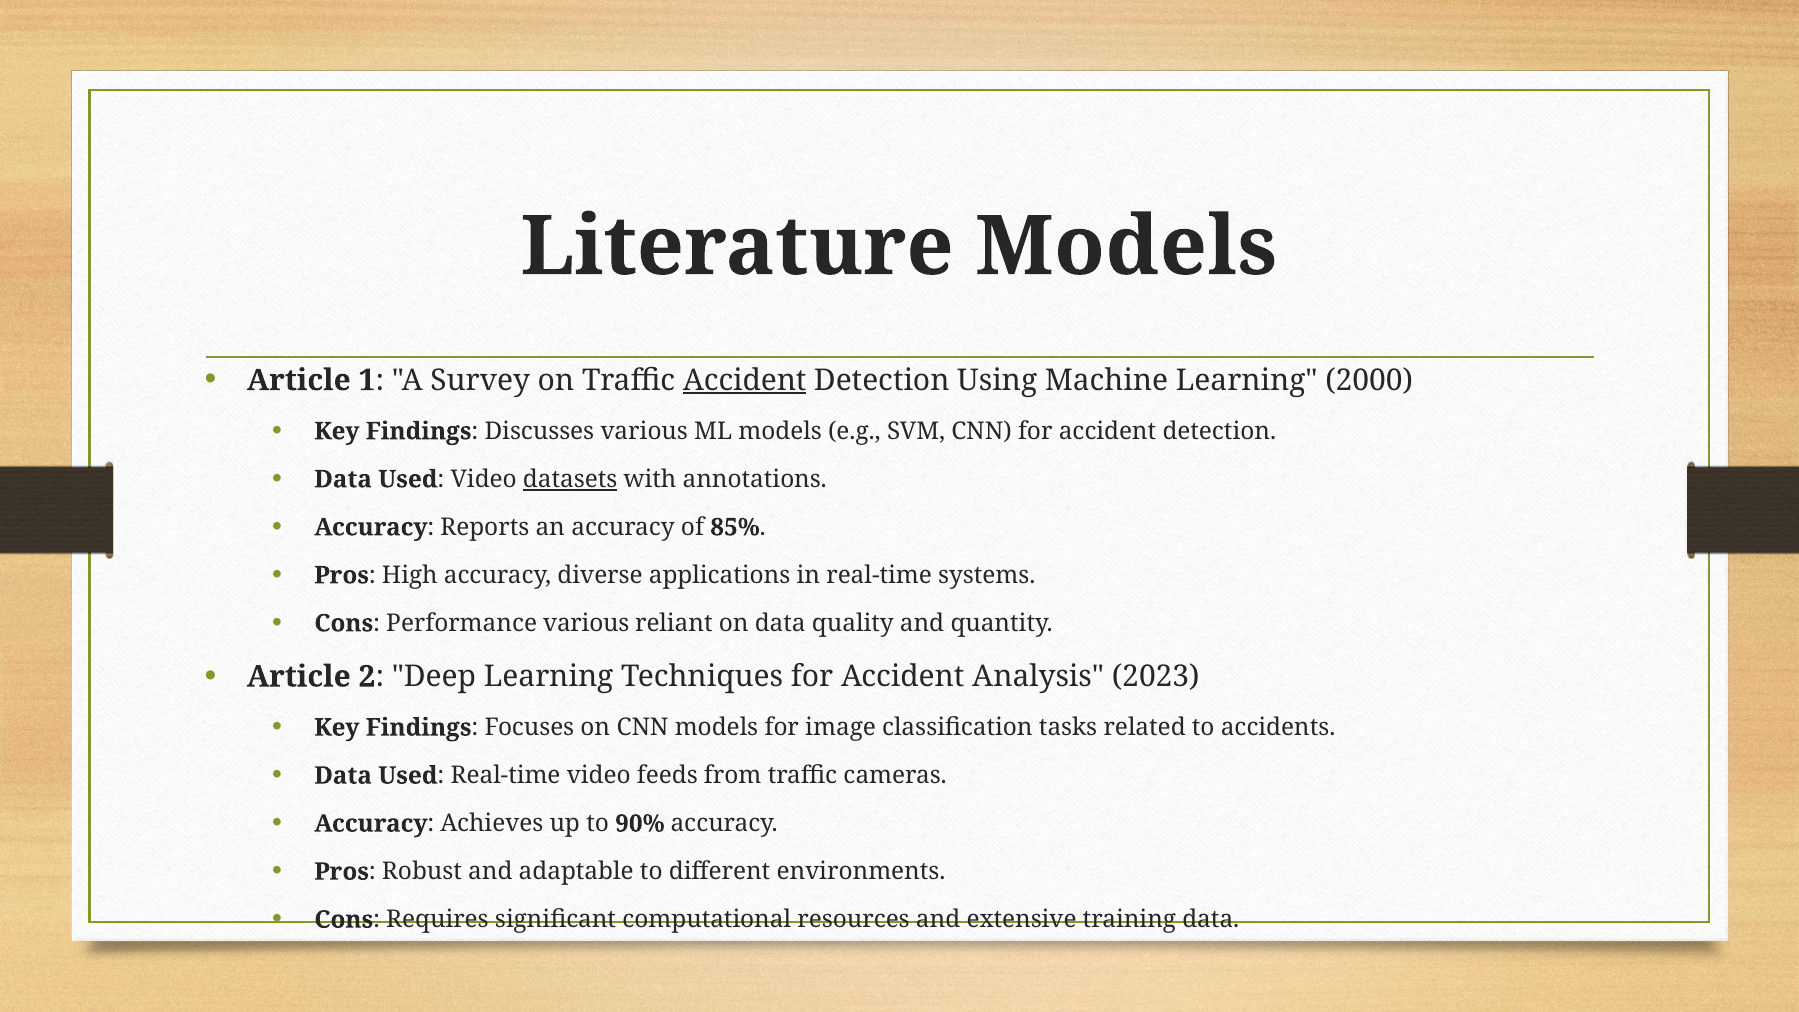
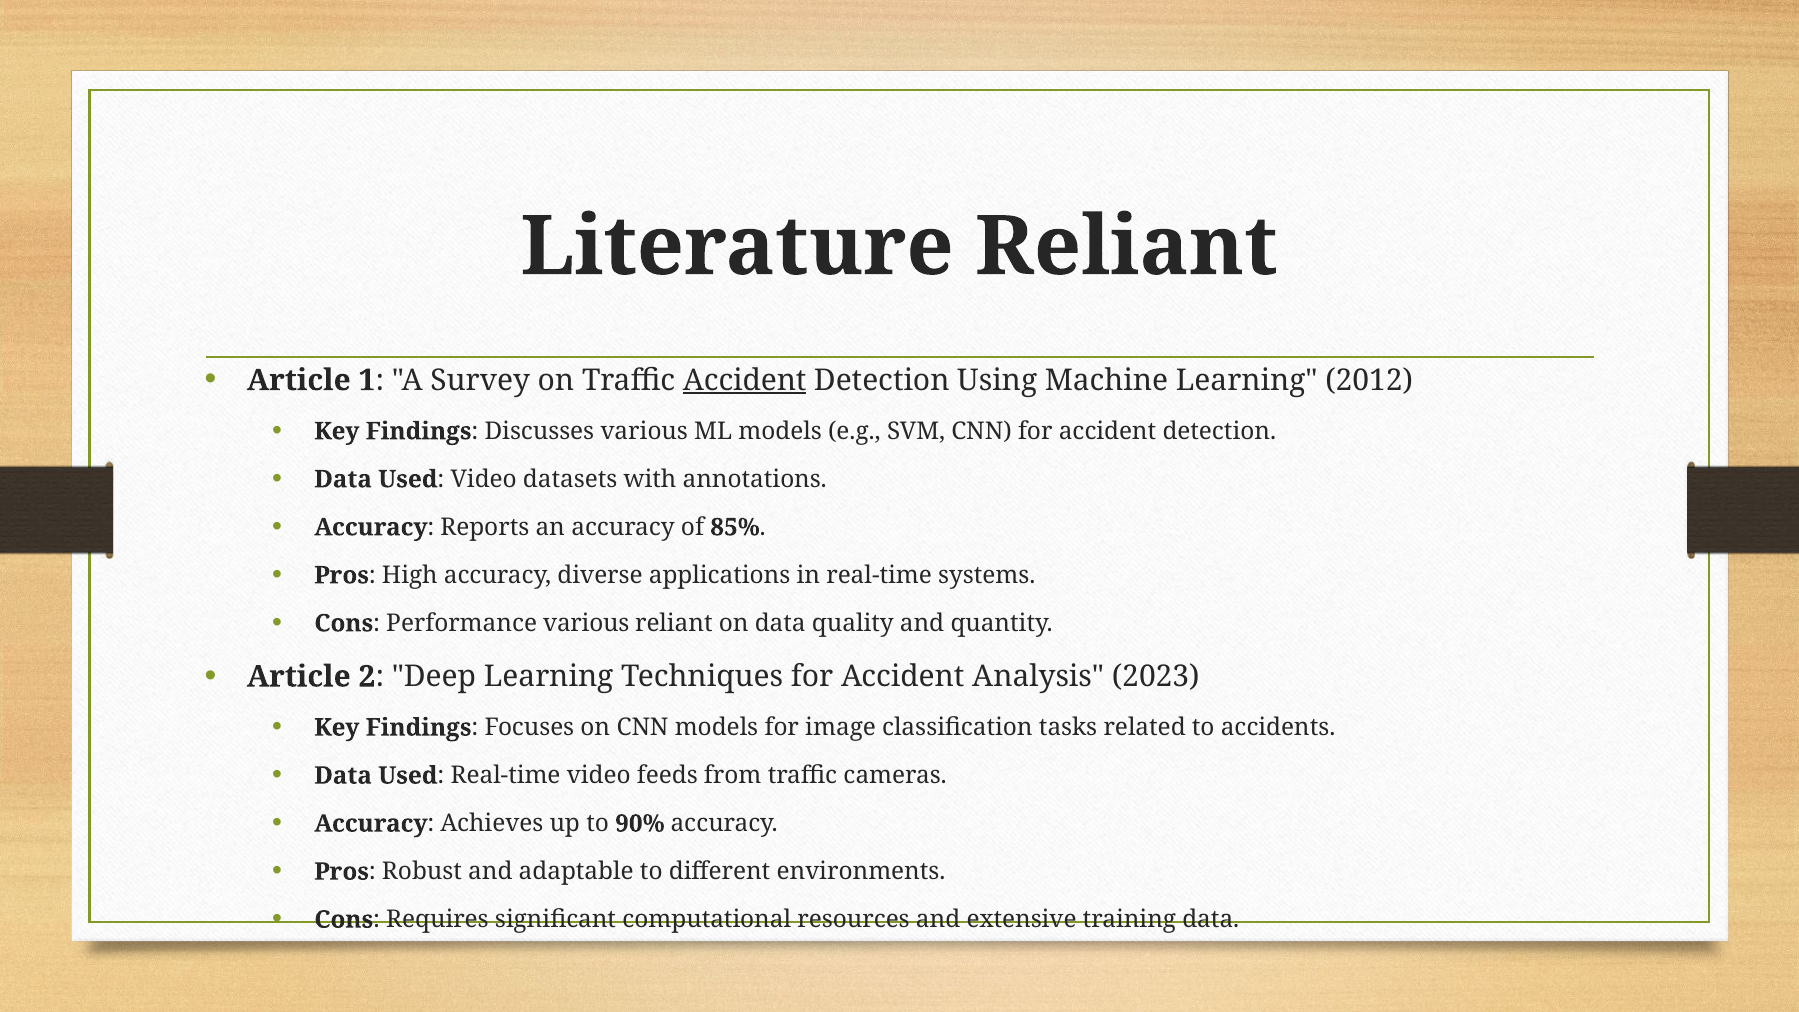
Literature Models: Models -> Reliant (1126, 247)
2000: 2000 -> 2012 (1369, 380)
datasets underline: present -> none (570, 479)
